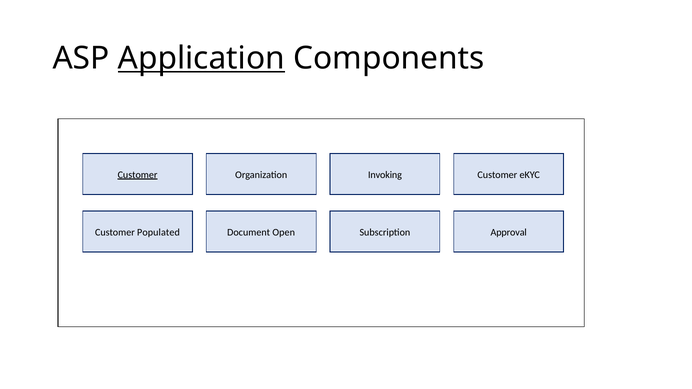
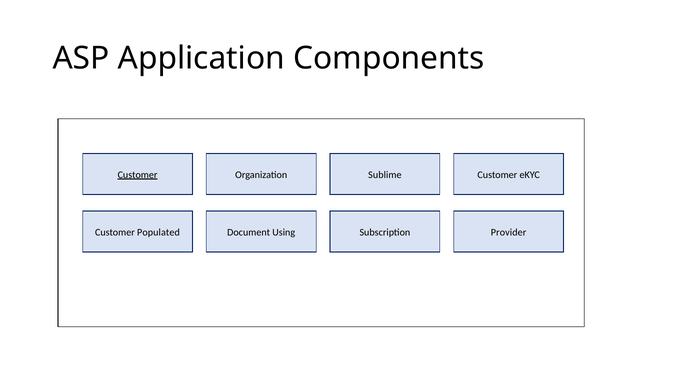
Application underline: present -> none (201, 58)
Invoking: Invoking -> Sublime (385, 175)
Open: Open -> Using (284, 232)
Approval: Approval -> Provider (509, 232)
